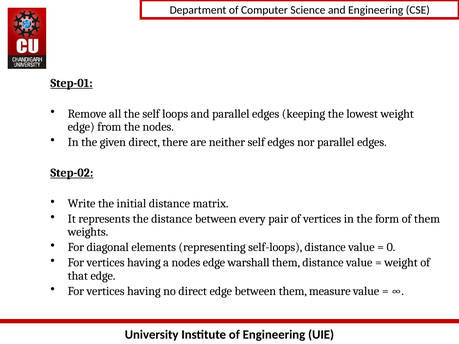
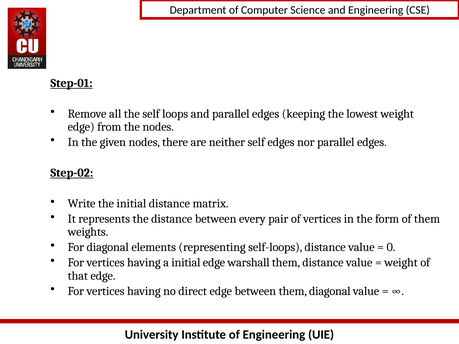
given direct: direct -> nodes (144, 142)
a nodes: nodes -> initial (186, 263)
them measure: measure -> diagonal (330, 291)
